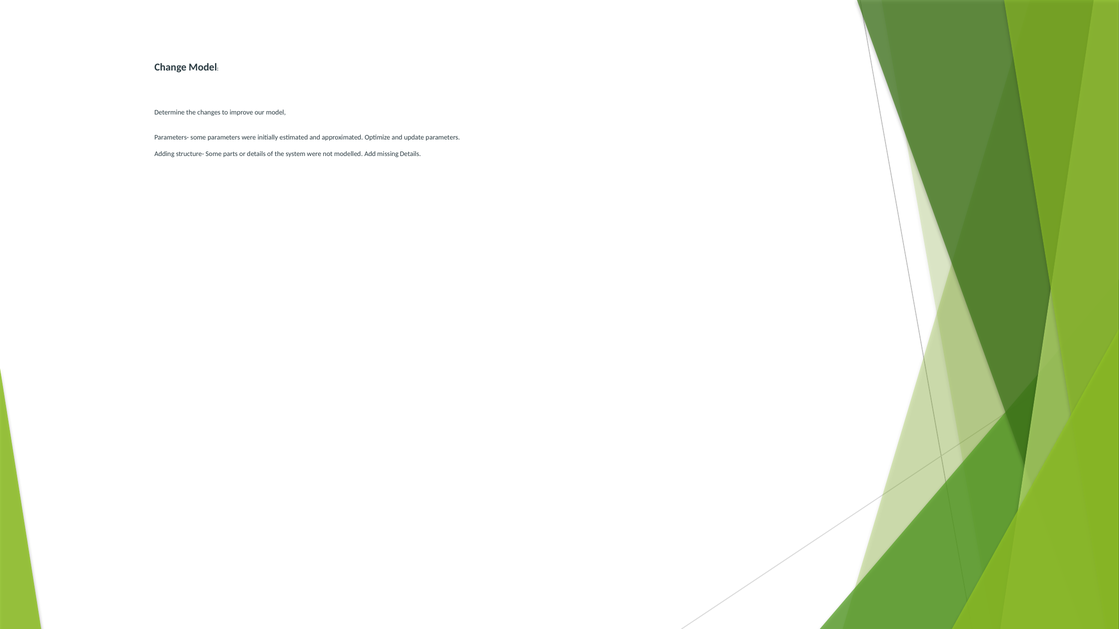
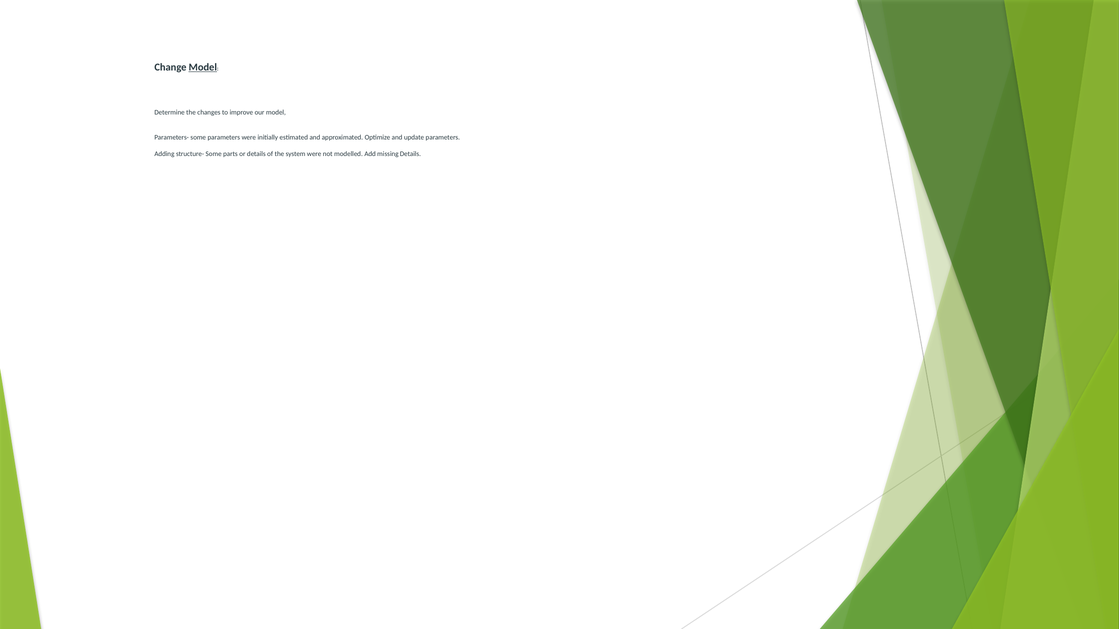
Model underline: none -> present (203, 67)
